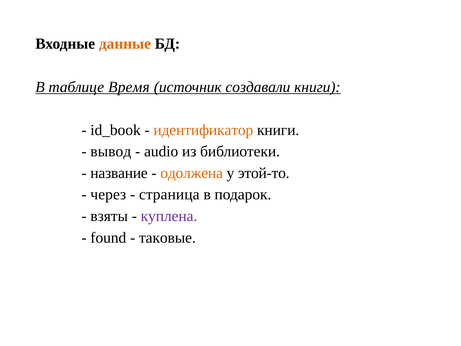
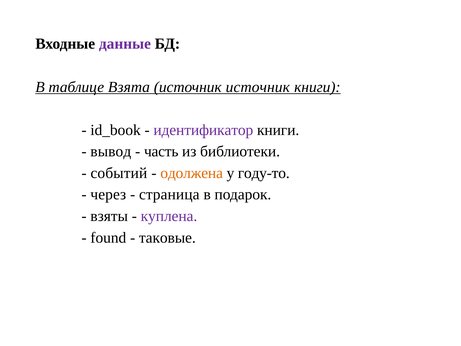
данные colour: orange -> purple (125, 44)
Время: Время -> Взята (129, 87)
источник создавали: создавали -> источник (258, 87)
идентификатор colour: orange -> purple (203, 130)
audio: audio -> часть (161, 151)
название: название -> событий (119, 173)
этой-то: этой-то -> году-то (264, 173)
